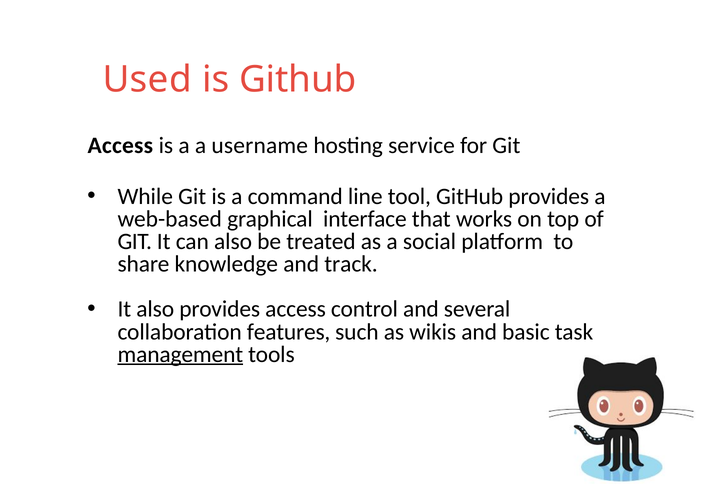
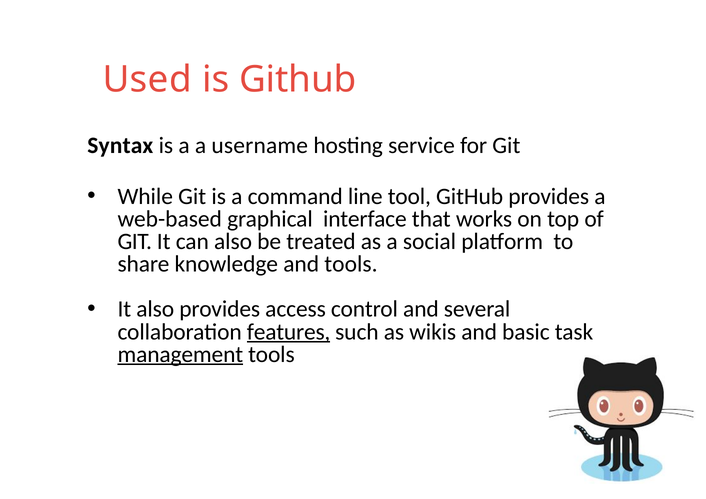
Access: Access -> Syntax (120, 146)
and track: track -> tools (351, 264)
features underline: none -> present (289, 332)
